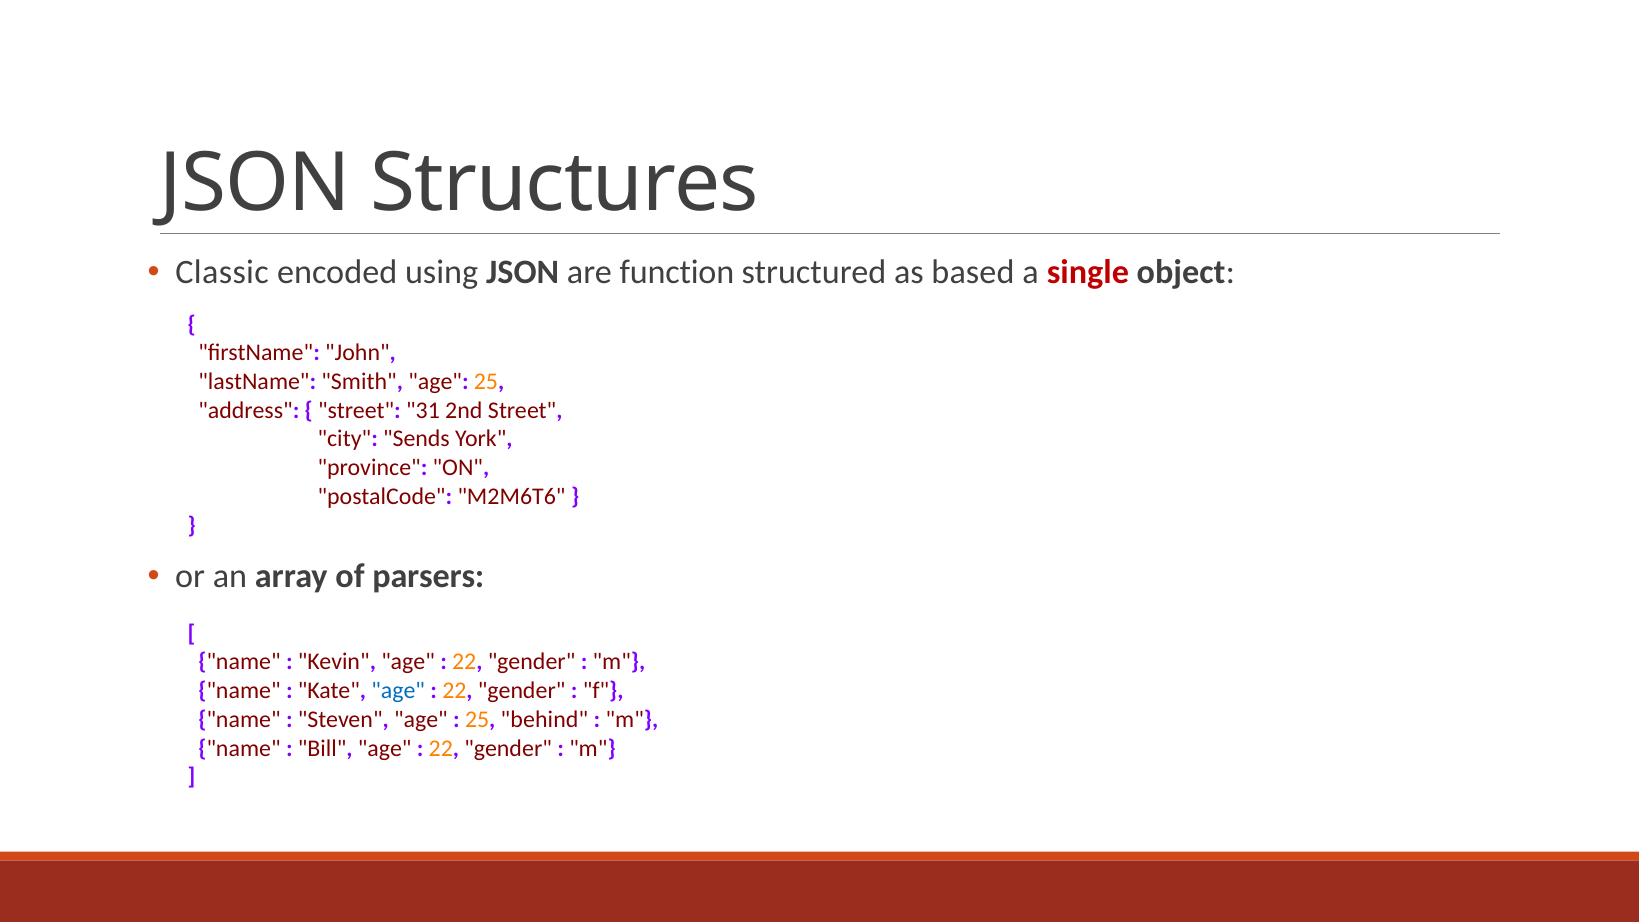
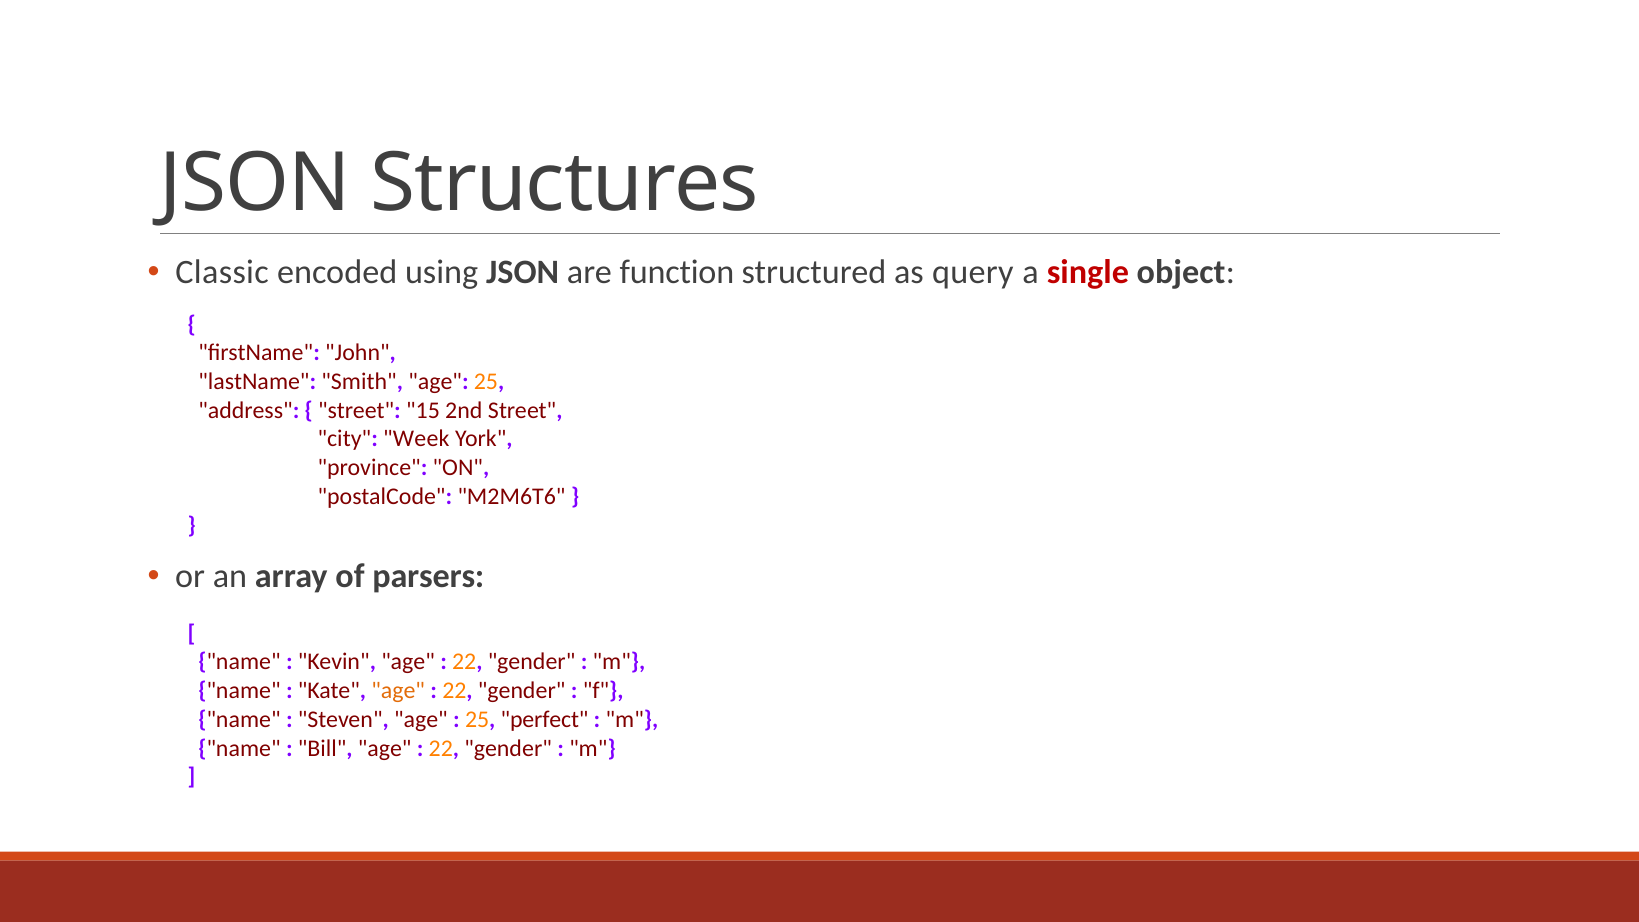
based: based -> query (973, 273)
31: 31 -> 15 (423, 410)
Sends: Sends -> Week (416, 439)
age colour: blue -> orange (398, 691)
behind: behind -> perfect (545, 719)
